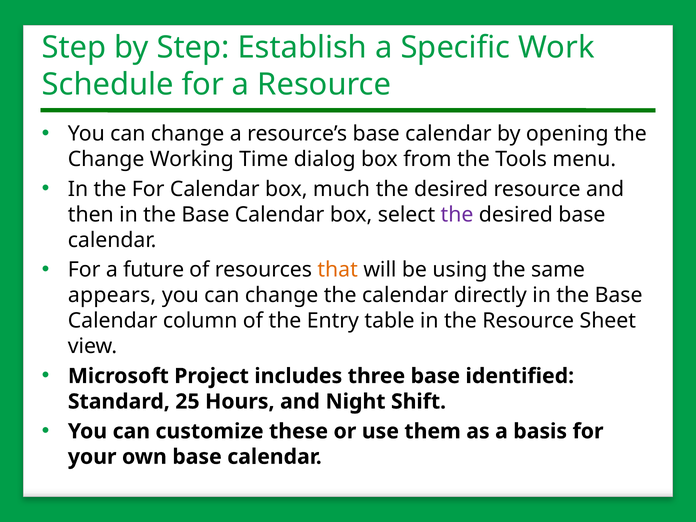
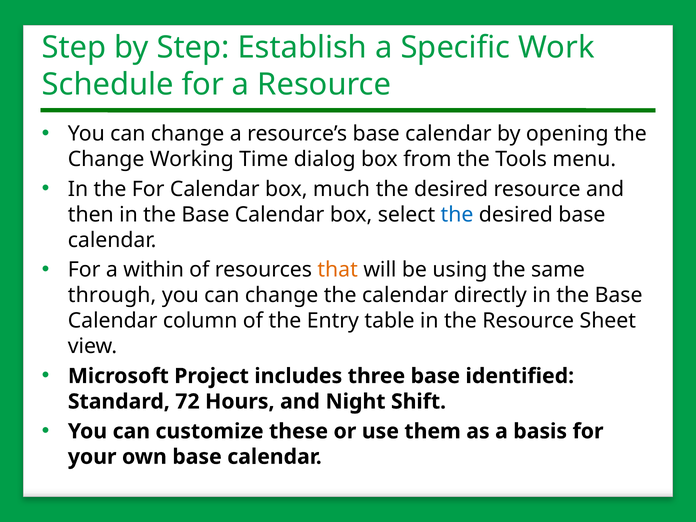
the colour: purple -> blue (457, 214)
future: future -> within (154, 270)
appears: appears -> through (112, 295)
25: 25 -> 72 (187, 402)
